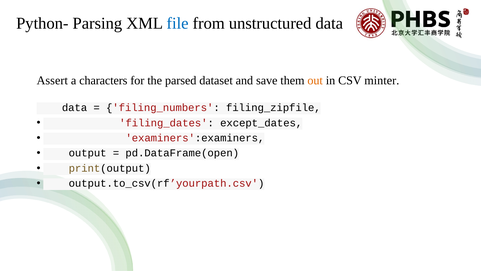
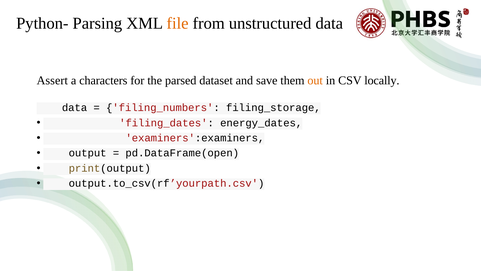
file colour: blue -> orange (178, 23)
minter: minter -> locally (382, 80)
filing_zipfile: filing_zipfile -> filing_storage (273, 108)
except_dates: except_dates -> energy_dates (261, 123)
